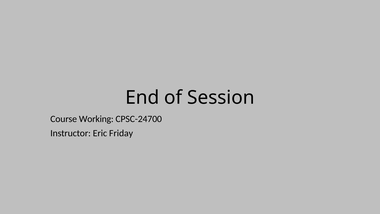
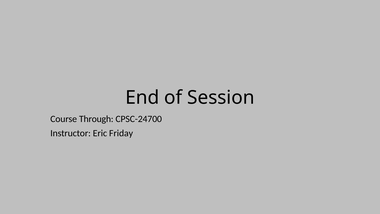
Working: Working -> Through (96, 119)
